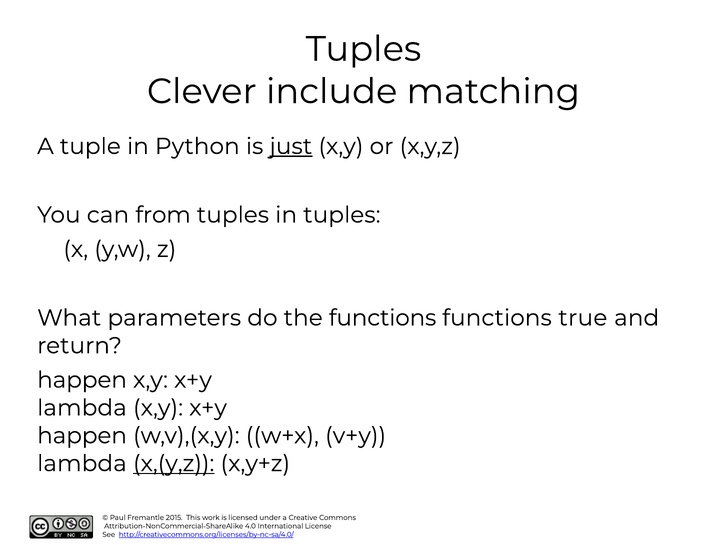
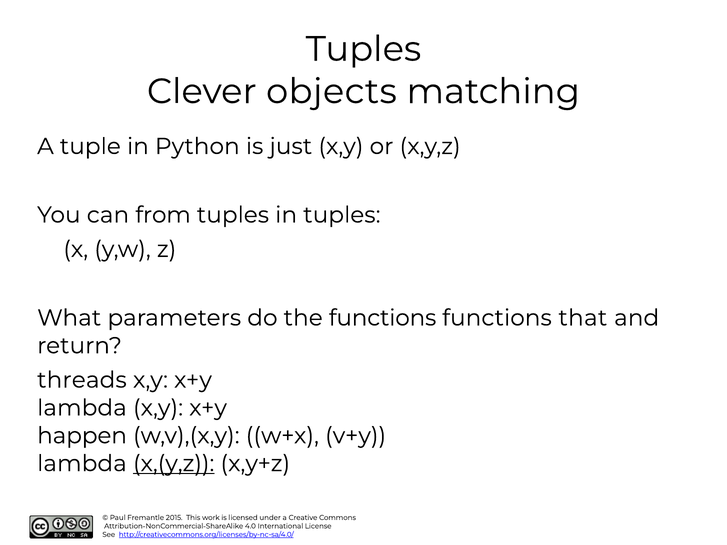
include: include -> objects (331, 92)
just underline: present -> none (291, 146)
true: true -> that (583, 318)
happen: happen -> threads (82, 380)
